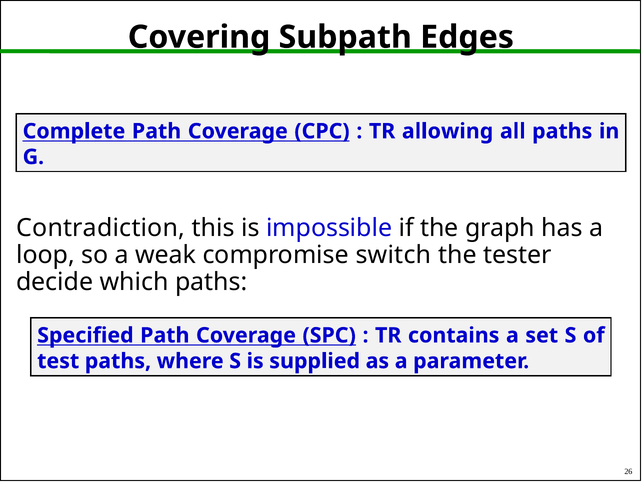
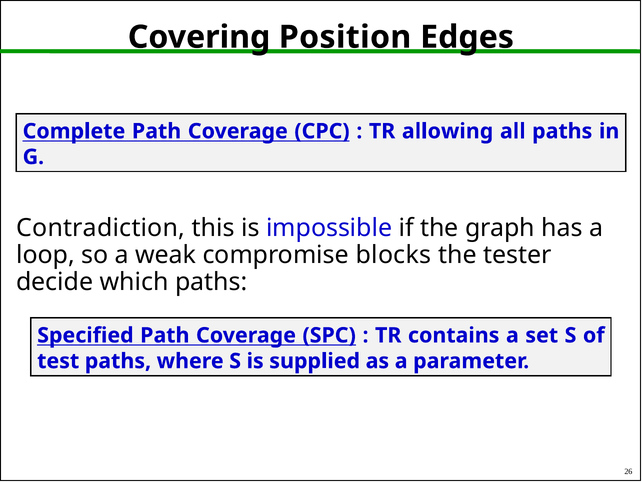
Subpath: Subpath -> Position (345, 37)
switch: switch -> blocks (393, 255)
